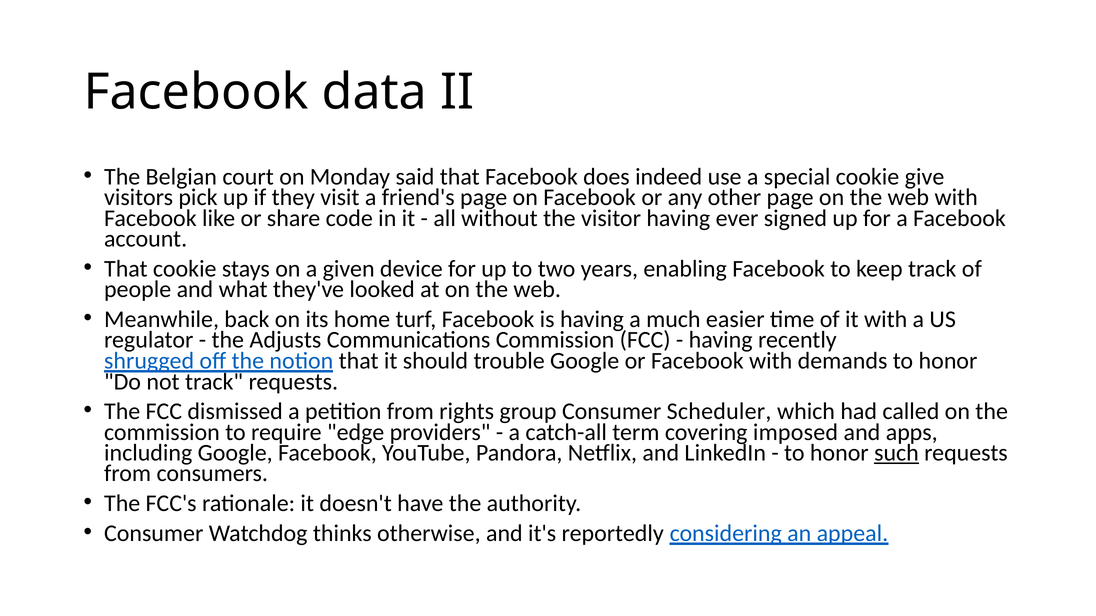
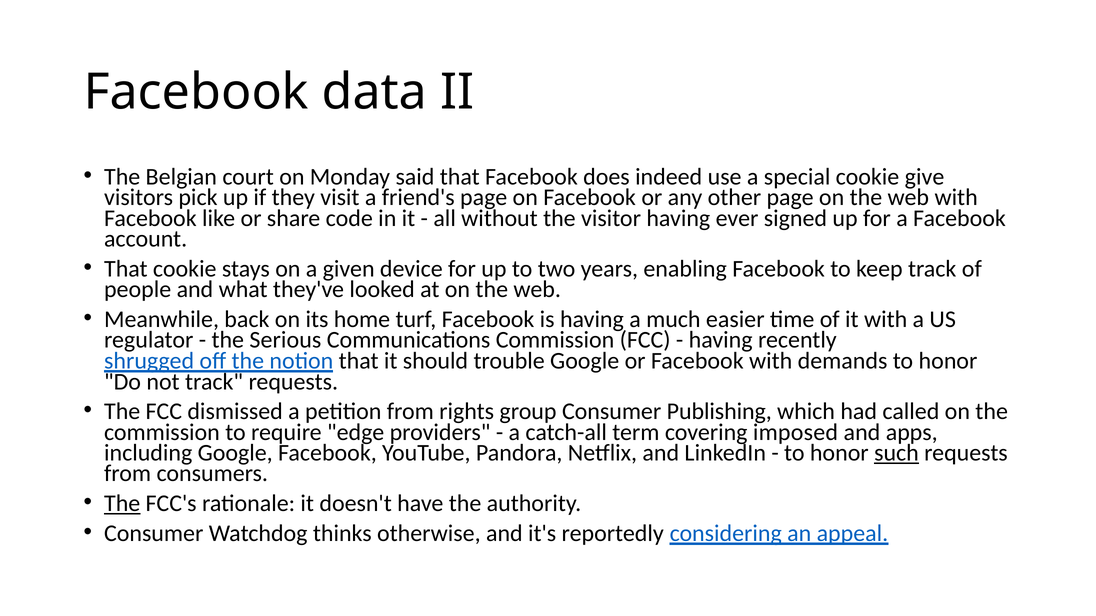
Adjusts: Adjusts -> Serious (285, 340)
Scheduler: Scheduler -> Publishing (719, 412)
The underline: none -> present (122, 504)
